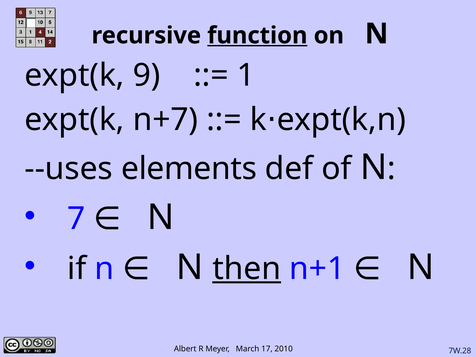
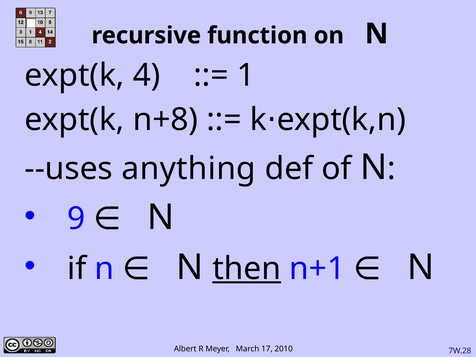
function underline: present -> none (257, 36)
9: 9 -> 4 (147, 75)
n+7: n+7 -> n+8 (165, 120)
elements: elements -> anything (189, 169)
7: 7 -> 9 (76, 219)
